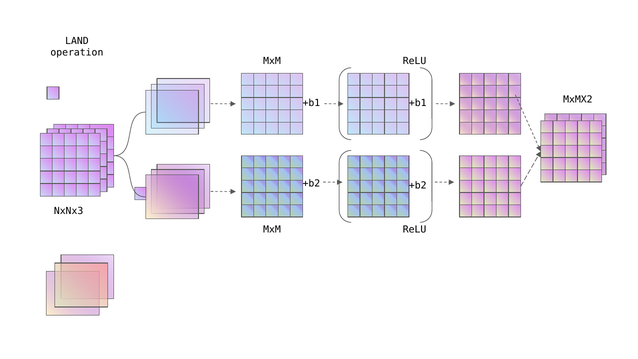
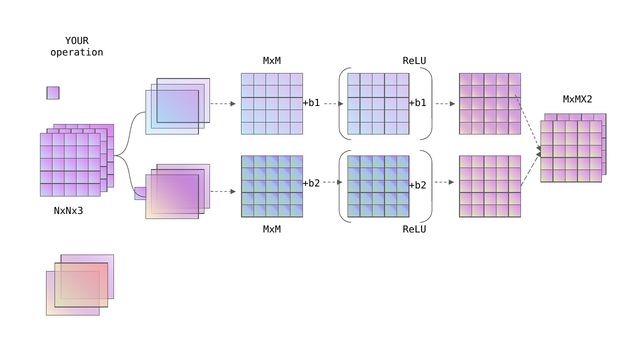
LAND: LAND -> YOUR (77, 41)
